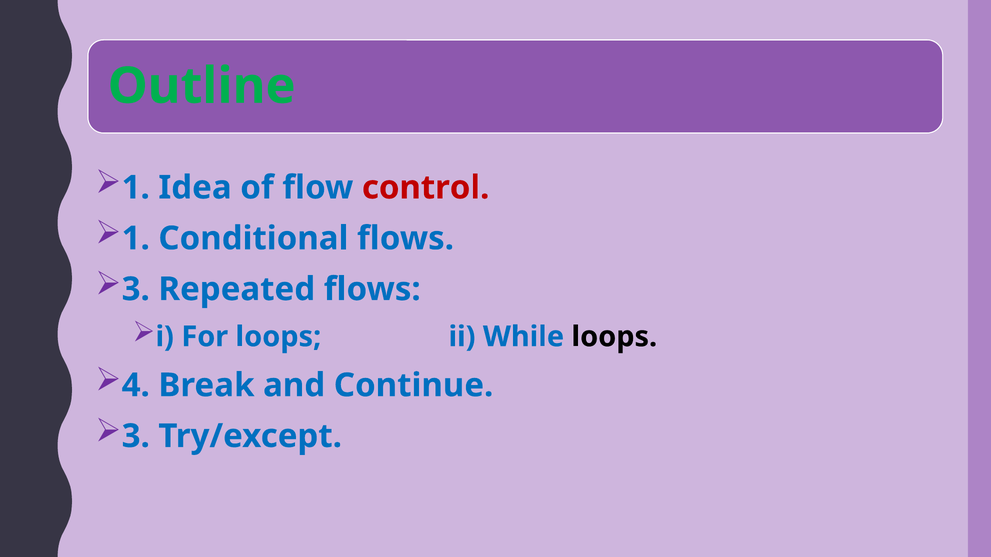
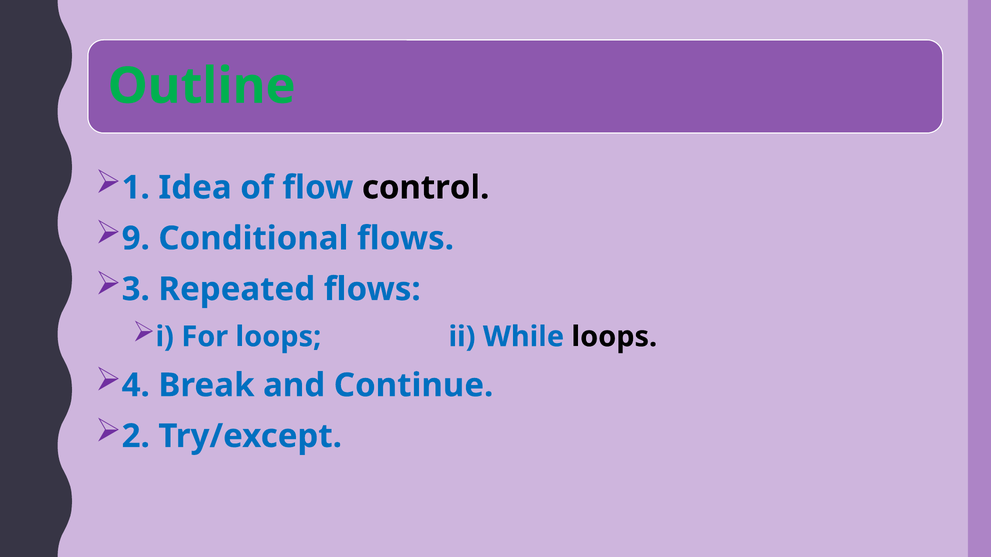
control colour: red -> black (426, 188)
1: 1 -> 9 (136, 239)
3: 3 -> 2 (136, 436)
